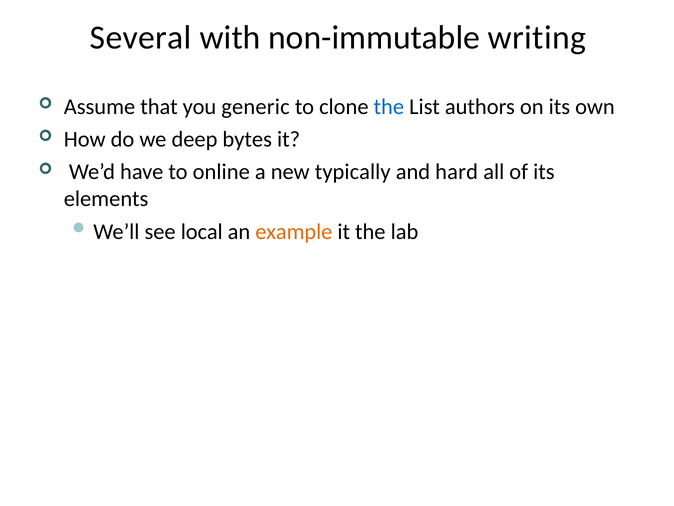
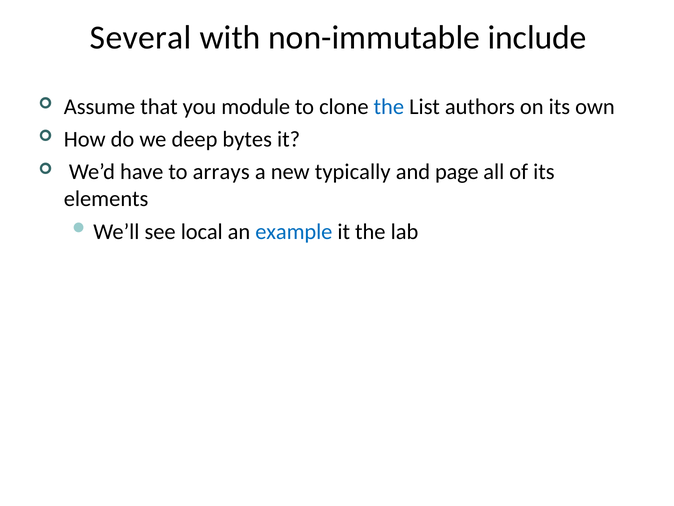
writing: writing -> include (537, 38)
generic: generic -> module (256, 107)
online: online -> arrays (221, 172)
hard: hard -> page (457, 172)
example colour: orange -> blue (294, 231)
